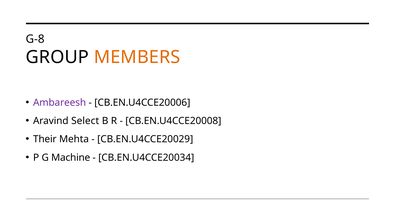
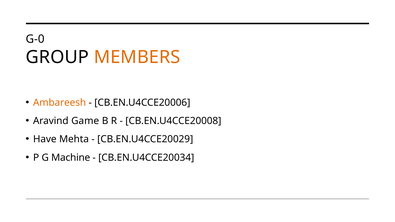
G-8: G-8 -> G-0 (35, 39)
Ambareesh colour: purple -> orange (60, 103)
Select: Select -> Game (85, 121)
Their: Their -> Have (45, 139)
